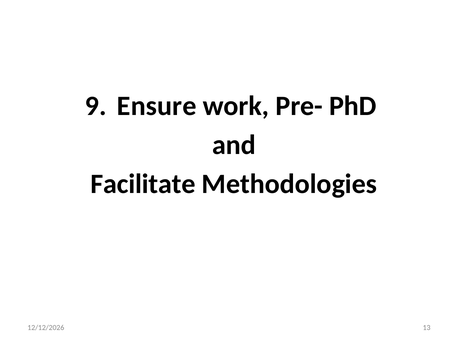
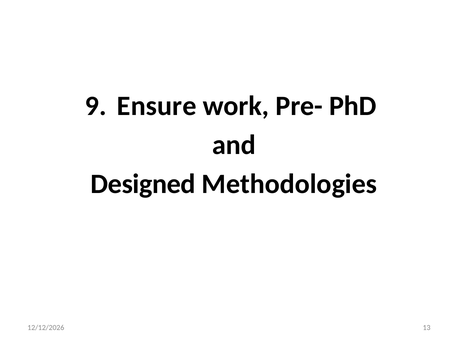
Facilitate: Facilitate -> Designed (143, 184)
